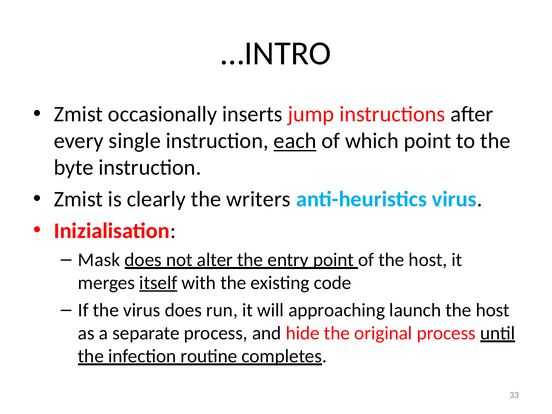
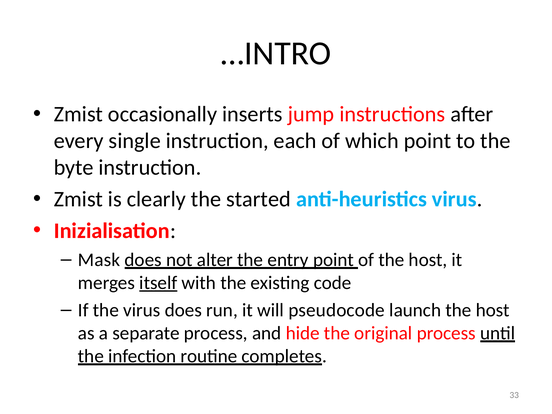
each underline: present -> none (295, 141)
writers: writers -> started (258, 199)
approaching: approaching -> pseudocode (337, 310)
